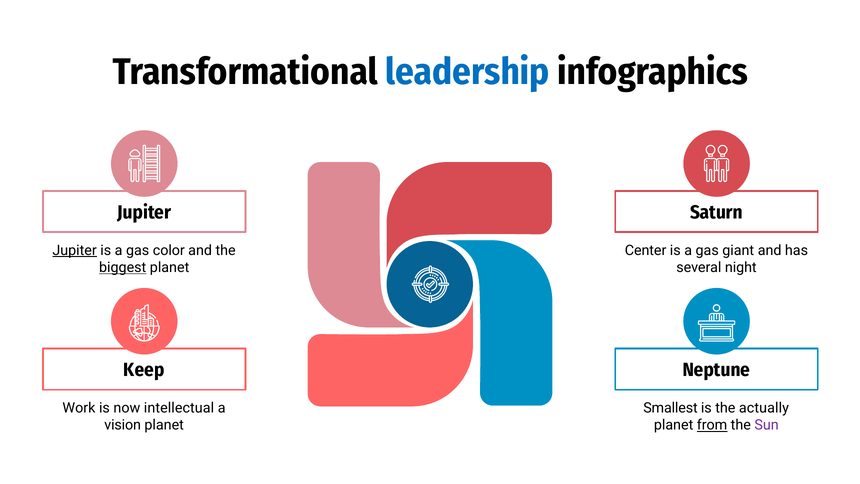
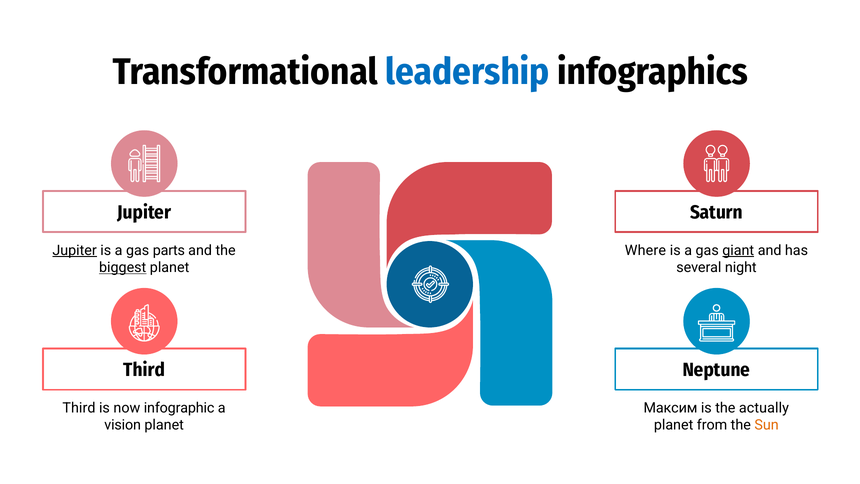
color: color -> parts (169, 250)
Center: Center -> Where (645, 250)
giant underline: none -> present (738, 250)
Keep: Keep -> Third (144, 370)
Work: Work -> Third (79, 408)
intellectual: intellectual -> infographic (179, 408)
Smallest: Smallest -> Максим (670, 408)
from underline: present -> none (712, 425)
Sun colour: purple -> orange (767, 425)
